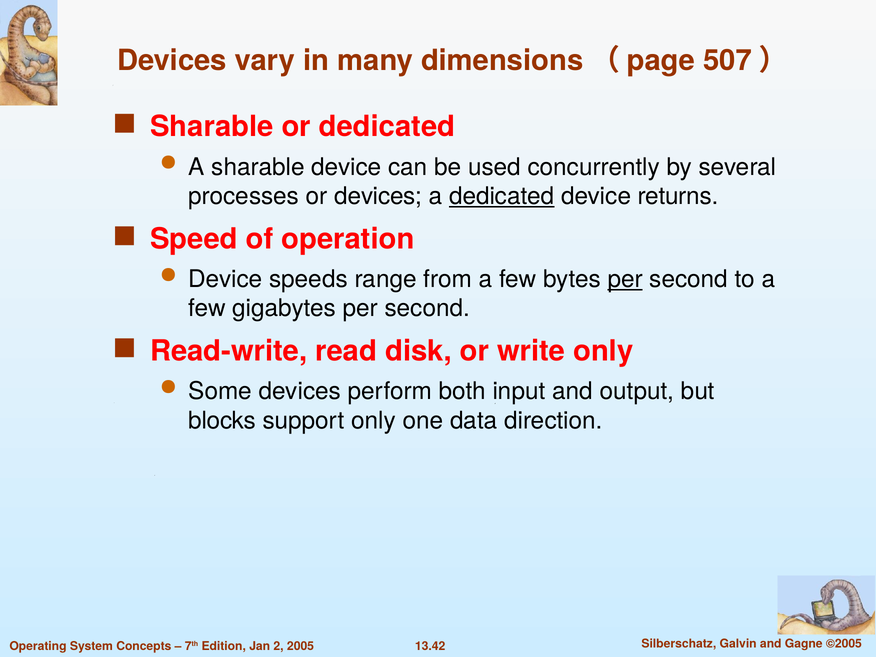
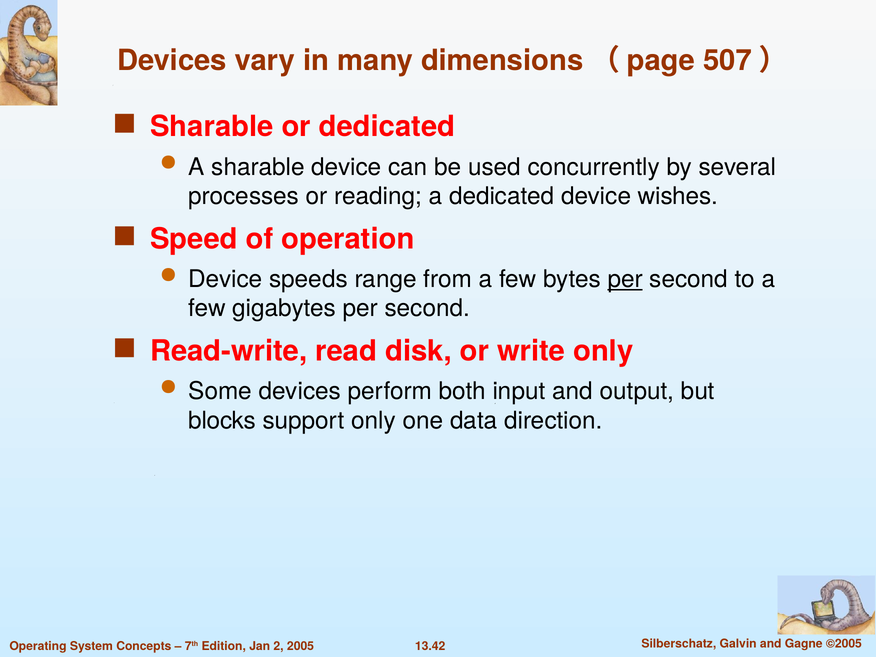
or devices: devices -> reading (378, 196)
dedicated underline: present -> none (502, 196)
returns: returns -> wishes (678, 196)
